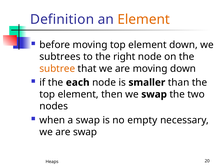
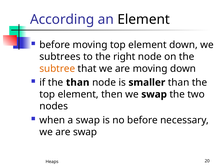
Definition: Definition -> According (62, 20)
Element colour: orange -> black (144, 20)
the each: each -> than (78, 83)
no empty: empty -> before (142, 120)
